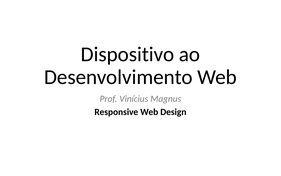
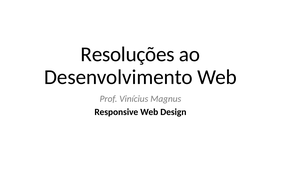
Dispositivo: Dispositivo -> Resoluções (128, 54)
